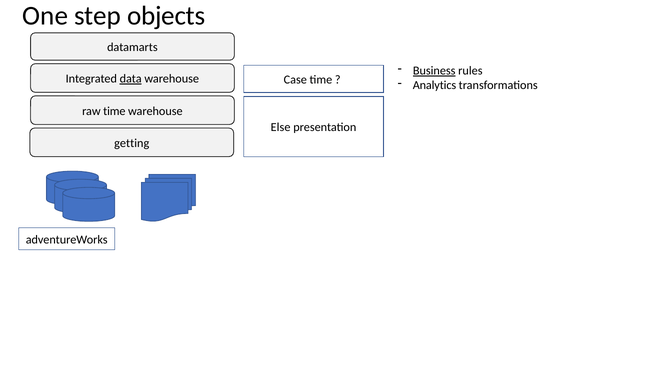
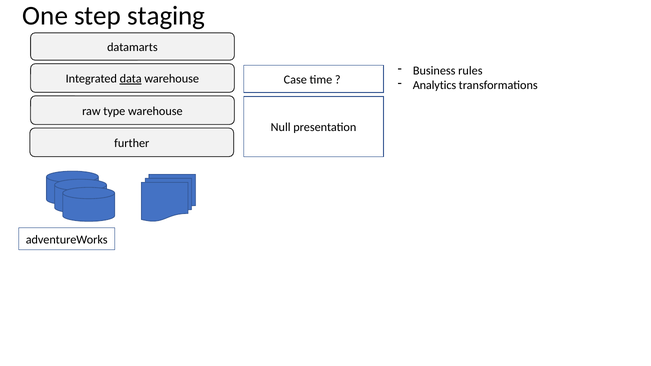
objects: objects -> staging (166, 16)
Business underline: present -> none (434, 71)
raw time: time -> type (114, 111)
Else: Else -> Null (281, 127)
getting: getting -> further (132, 143)
